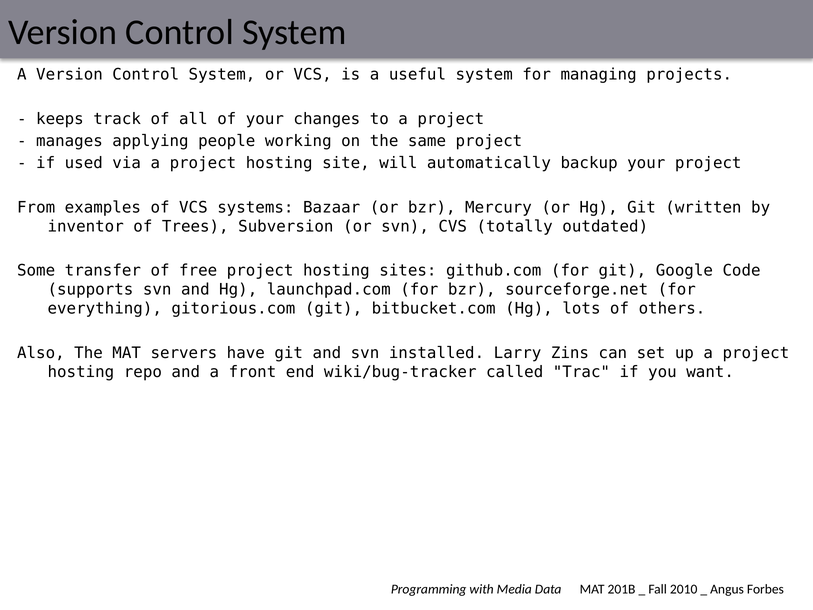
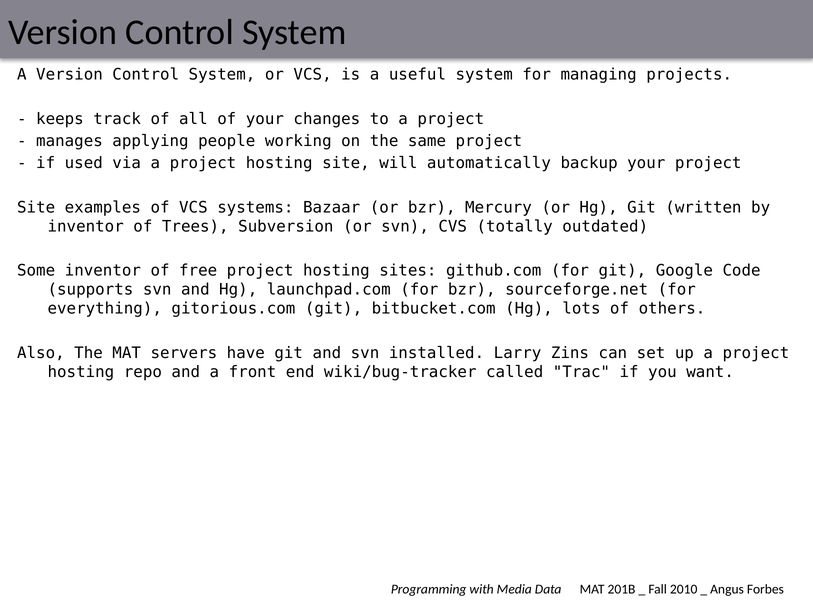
From: From -> Site (36, 207)
Some transfer: transfer -> inventor (103, 271)
